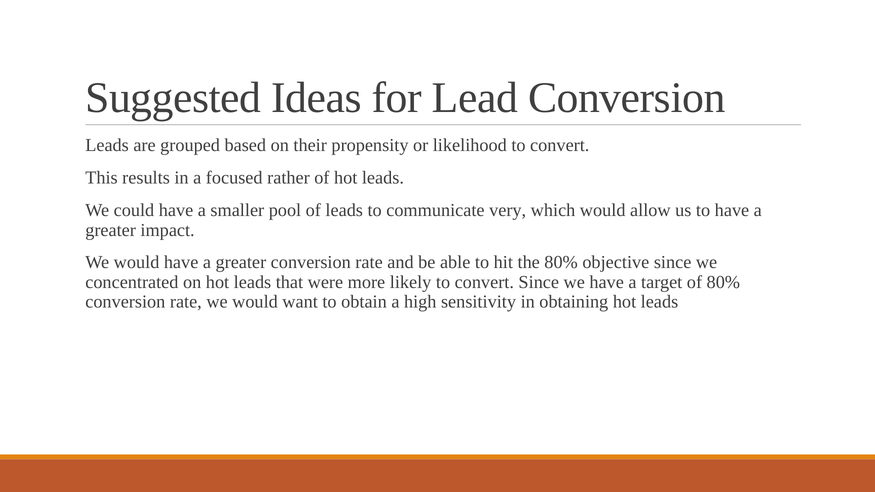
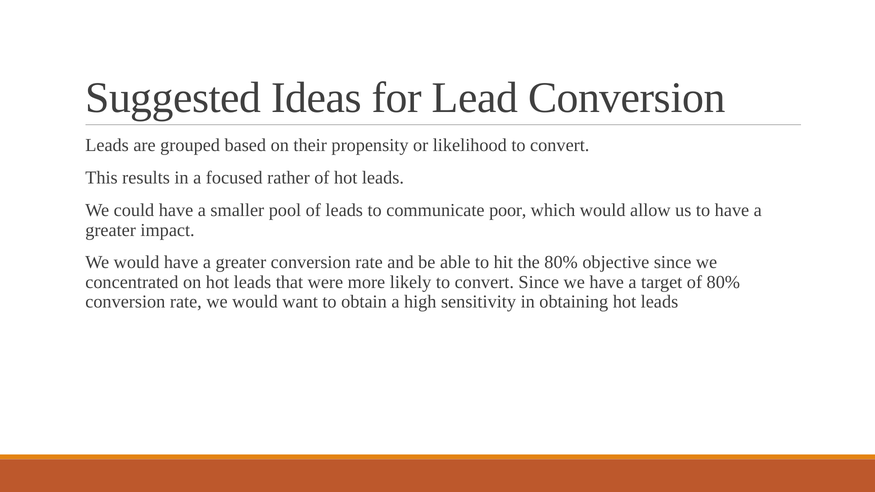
very: very -> poor (508, 210)
